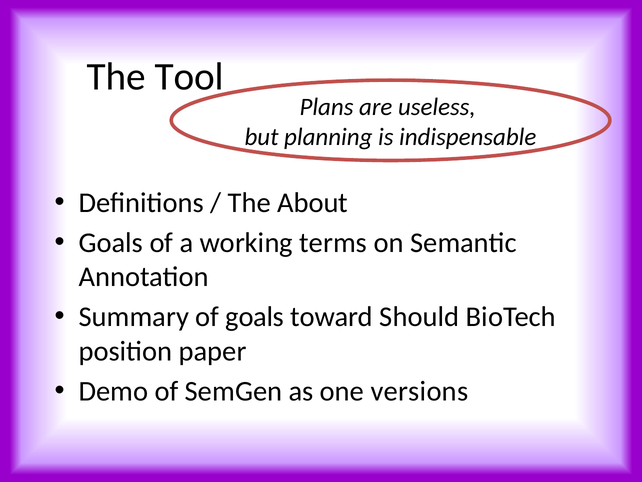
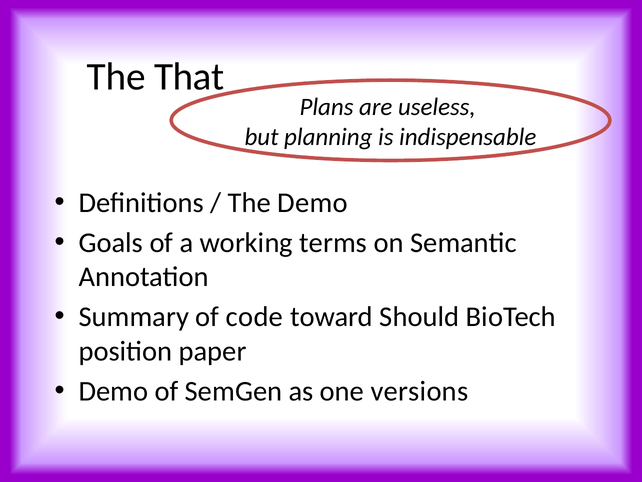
Tool: Tool -> That (189, 77)
The About: About -> Demo (313, 202)
of goals: goals -> code (255, 317)
